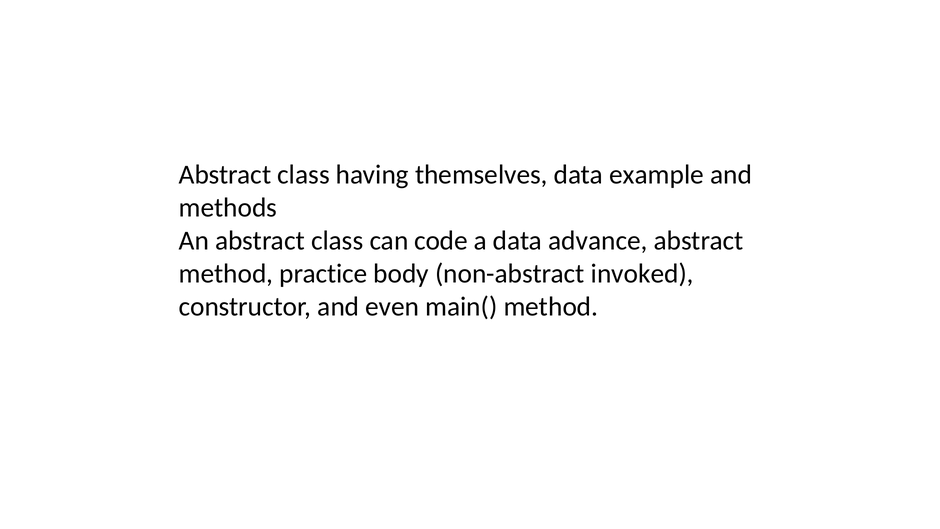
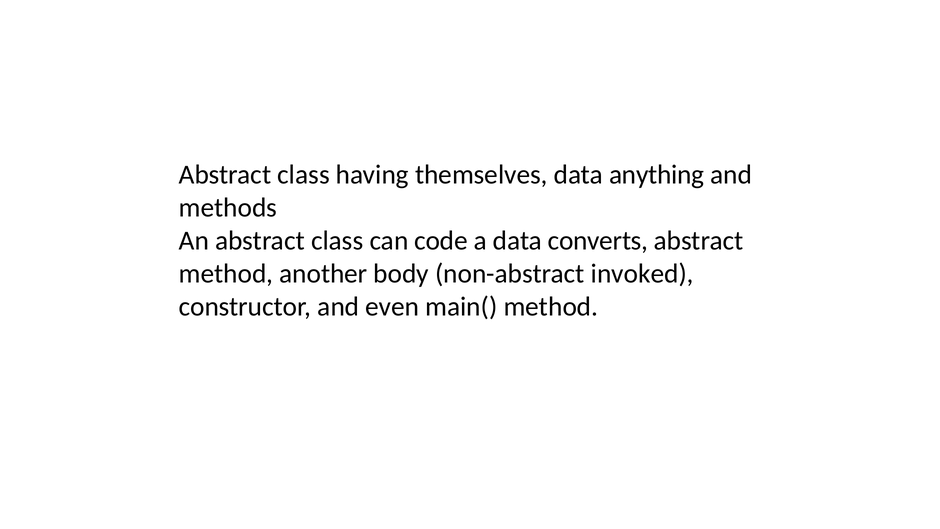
example: example -> anything (657, 175)
advance: advance -> converts (598, 241)
practice: practice -> another (323, 273)
